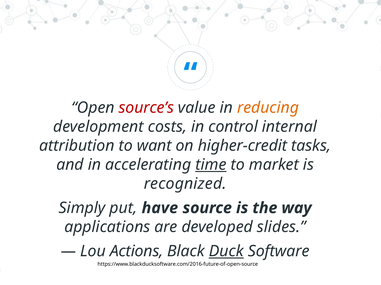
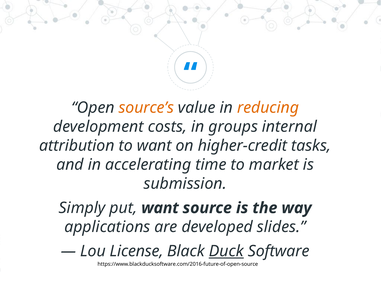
source’s colour: red -> orange (146, 108)
control: control -> groups (233, 127)
time underline: present -> none (211, 165)
recognized: recognized -> submission (185, 184)
put have: have -> want (160, 208)
Actions: Actions -> License (137, 252)
